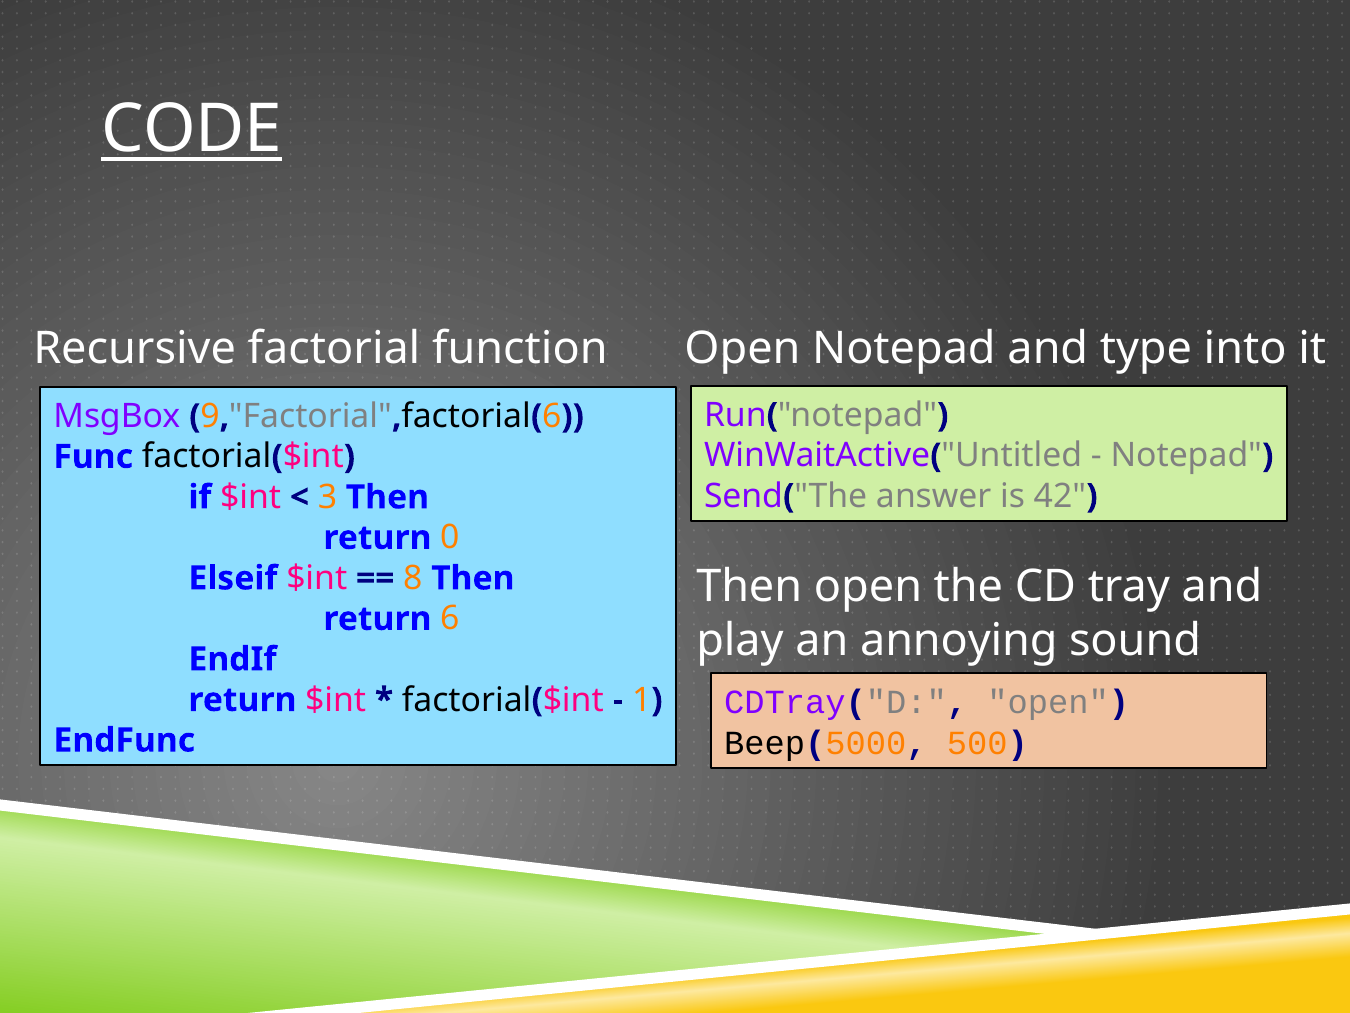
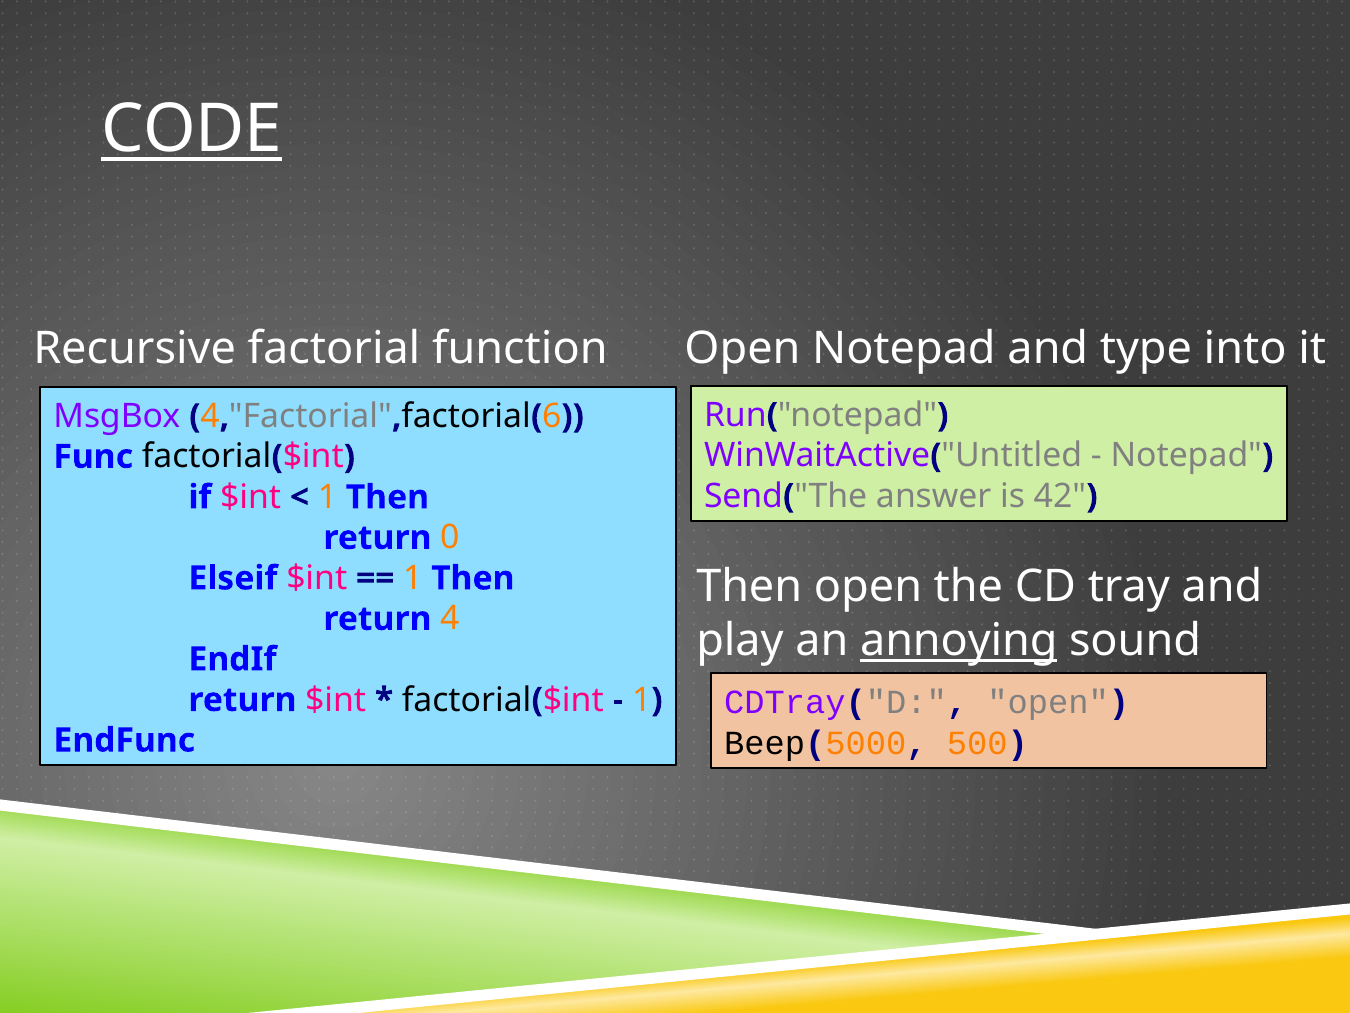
9: 9 -> 4 (210, 416)
3: 3 -> 1 (327, 497)
8: 8 -> 1 (413, 578)
return 6: 6 -> 4 (450, 619)
annoying underline: none -> present (959, 640)
